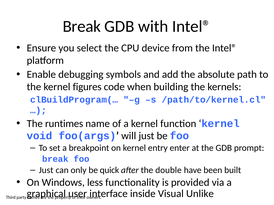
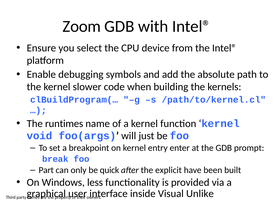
Break: Break -> Zoom (82, 27)
figures: figures -> slower (87, 87)
Just: Just -> Part (46, 170)
double: double -> explicit (169, 170)
